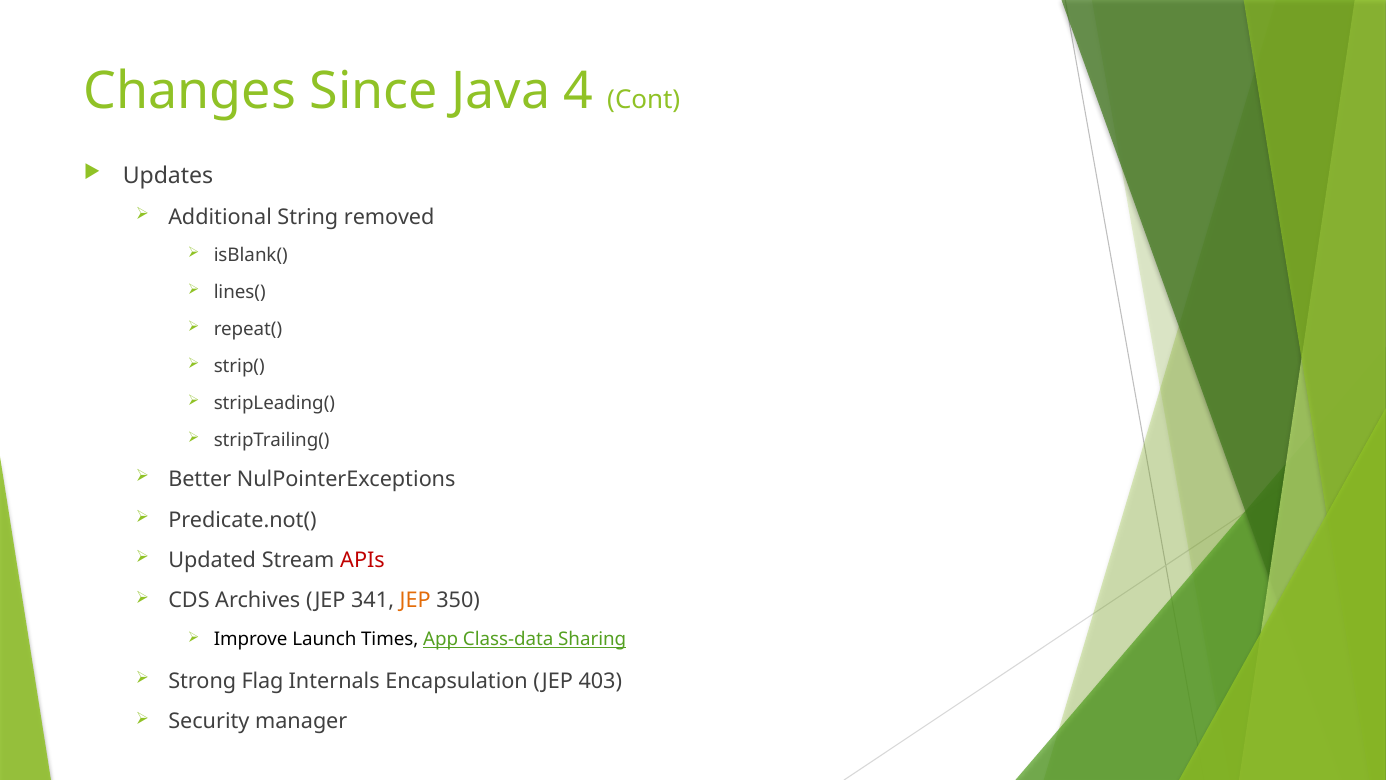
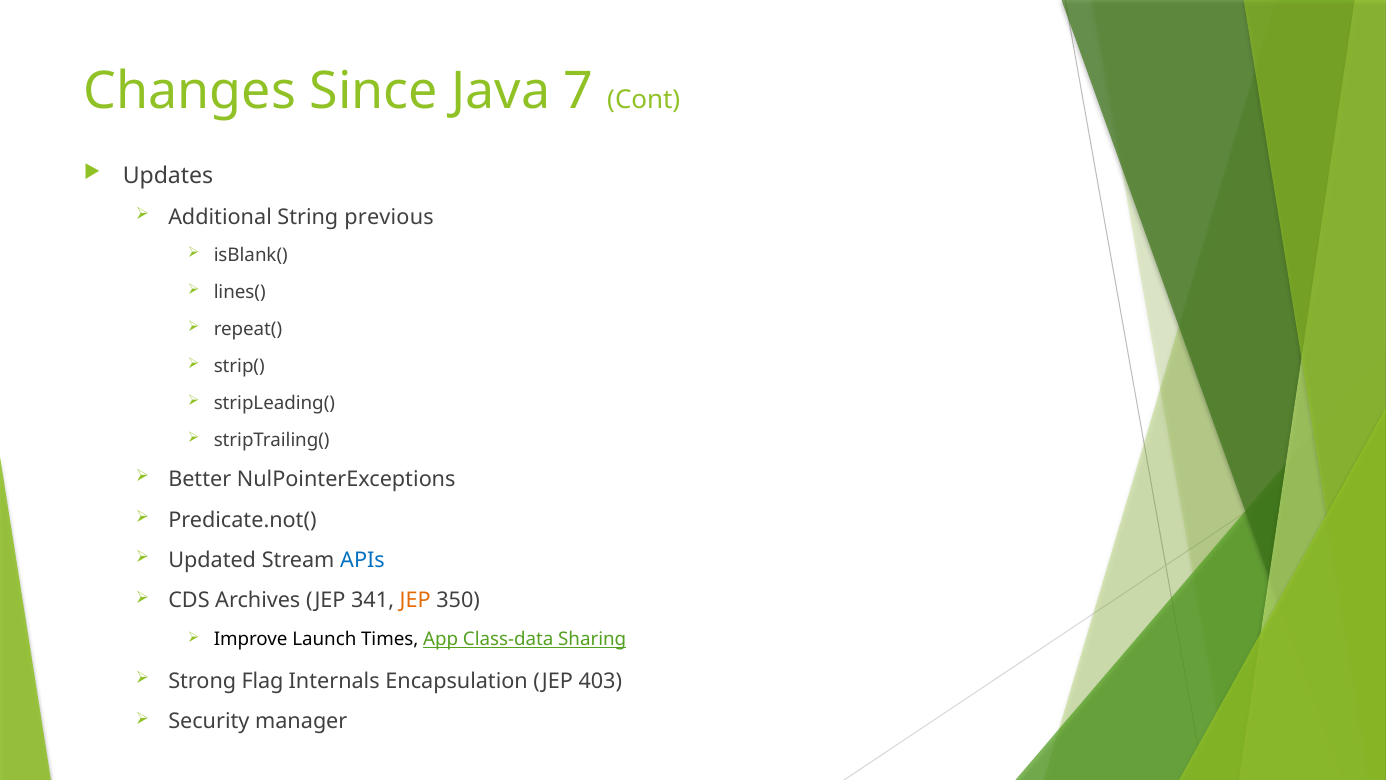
4: 4 -> 7 (579, 92)
removed: removed -> previous (389, 217)
APIs colour: red -> blue (362, 560)
